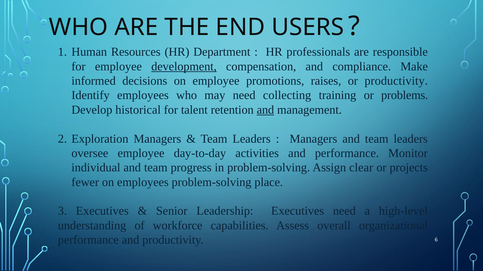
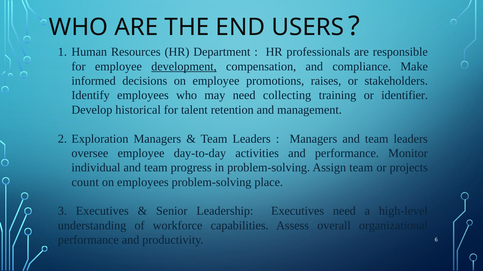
or productivity: productivity -> stakeholders (396, 81)
problems: problems -> identifier (405, 96)
and underline: present -> none (265, 110)
Assign clear: clear -> team (361, 168)
fewer: fewer -> count (85, 183)
